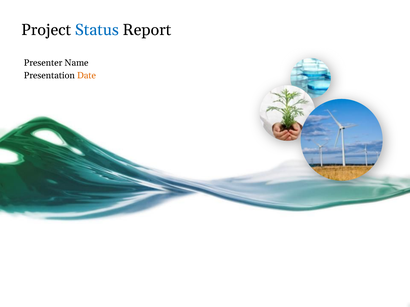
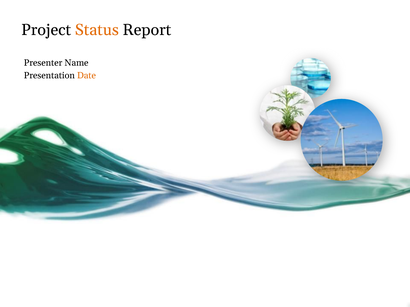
Status colour: blue -> orange (97, 30)
